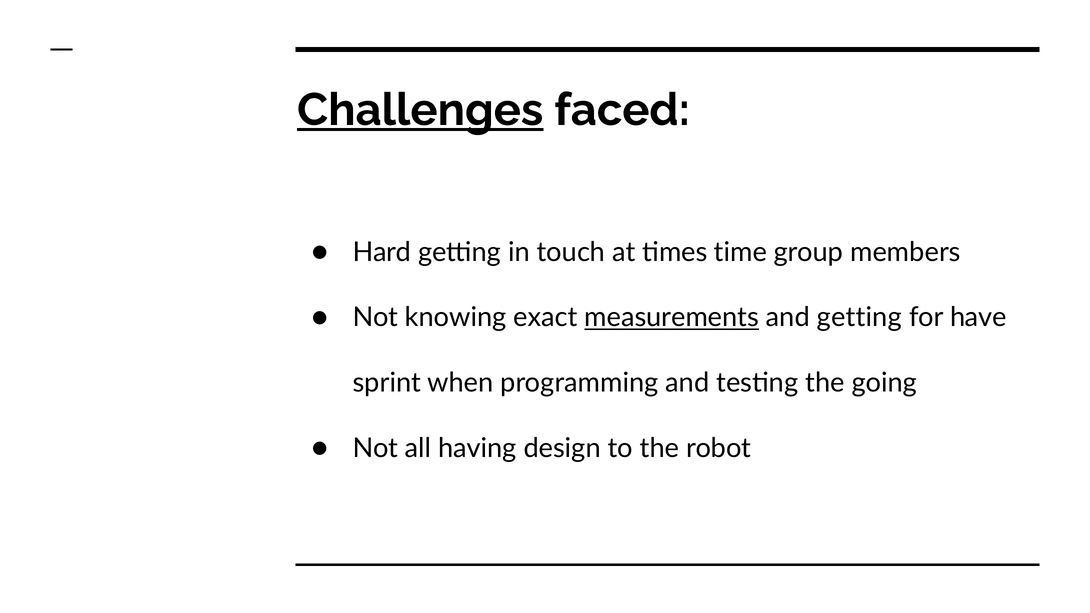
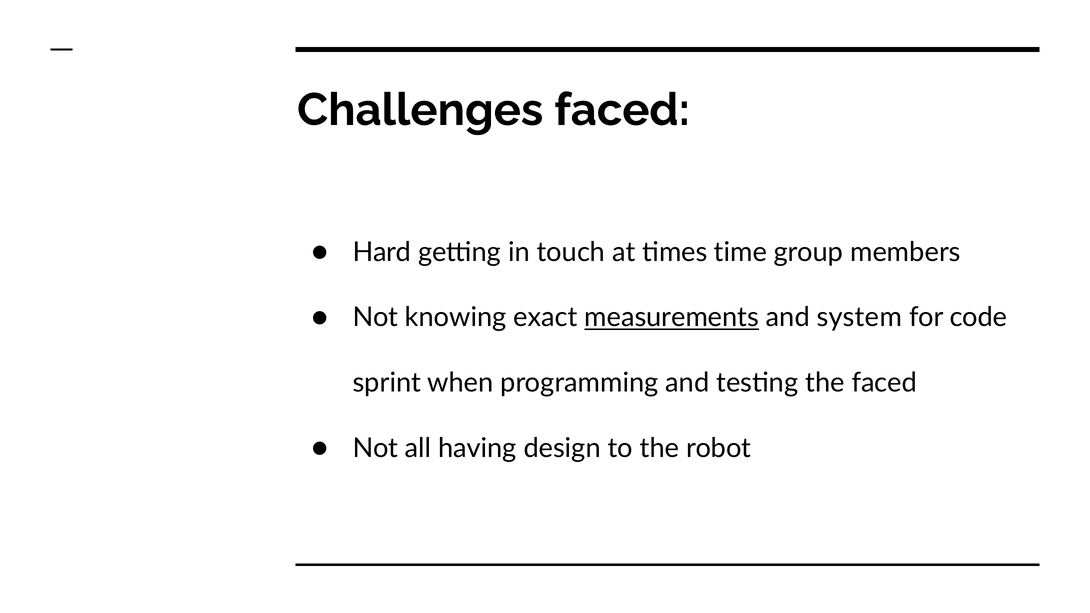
Challenges underline: present -> none (420, 110)
and getting: getting -> system (859, 317)
have: have -> code (978, 317)
the going: going -> faced (884, 383)
